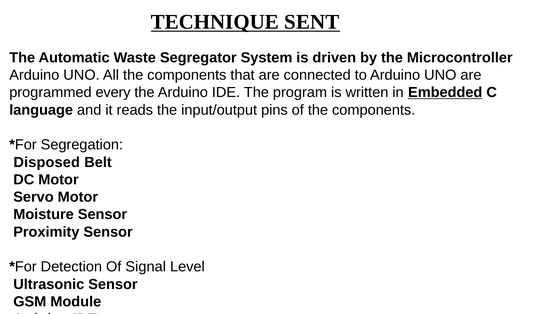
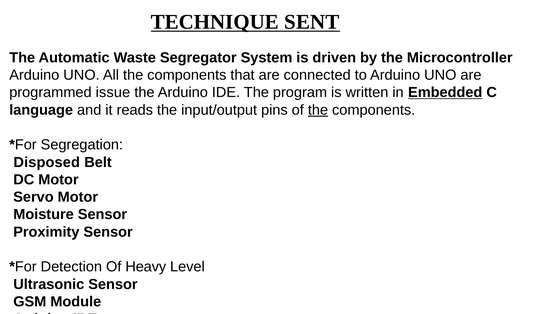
every: every -> issue (113, 93)
the underline: none -> present (318, 110)
Signal: Signal -> Heavy (146, 267)
